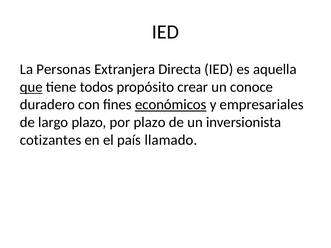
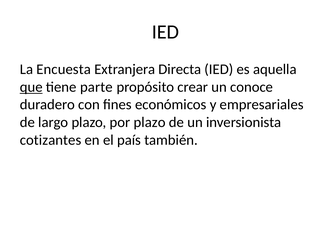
Personas: Personas -> Encuesta (64, 69)
todos: todos -> parte (96, 87)
económicos underline: present -> none (171, 105)
llamado: llamado -> también (171, 140)
